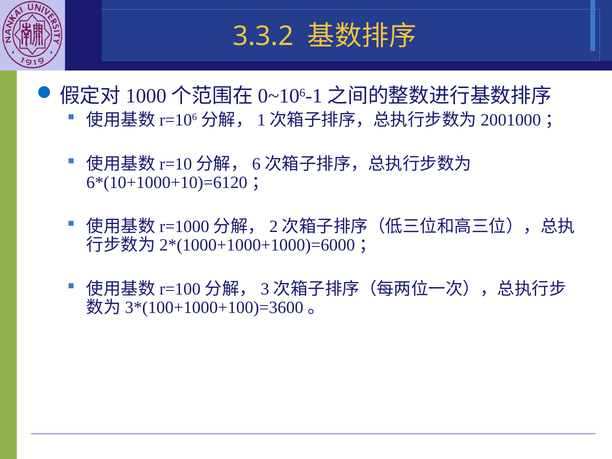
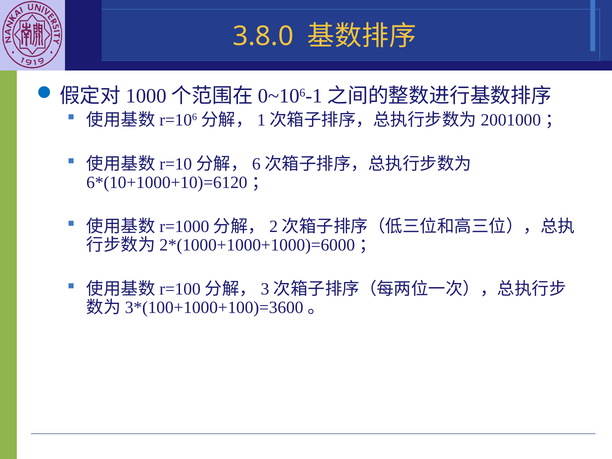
3.3.2: 3.3.2 -> 3.8.0 (263, 36)
